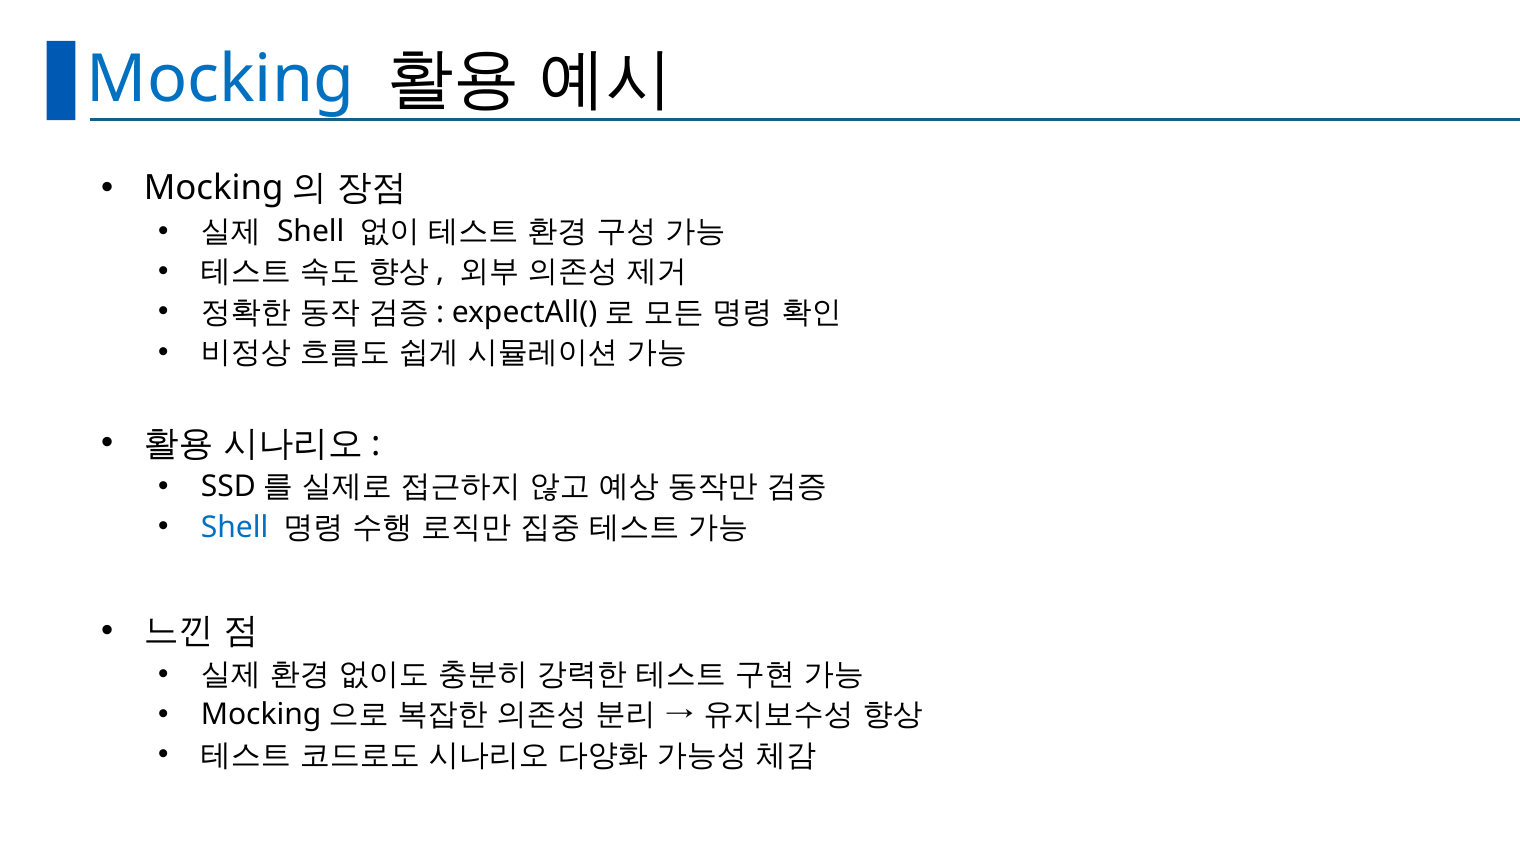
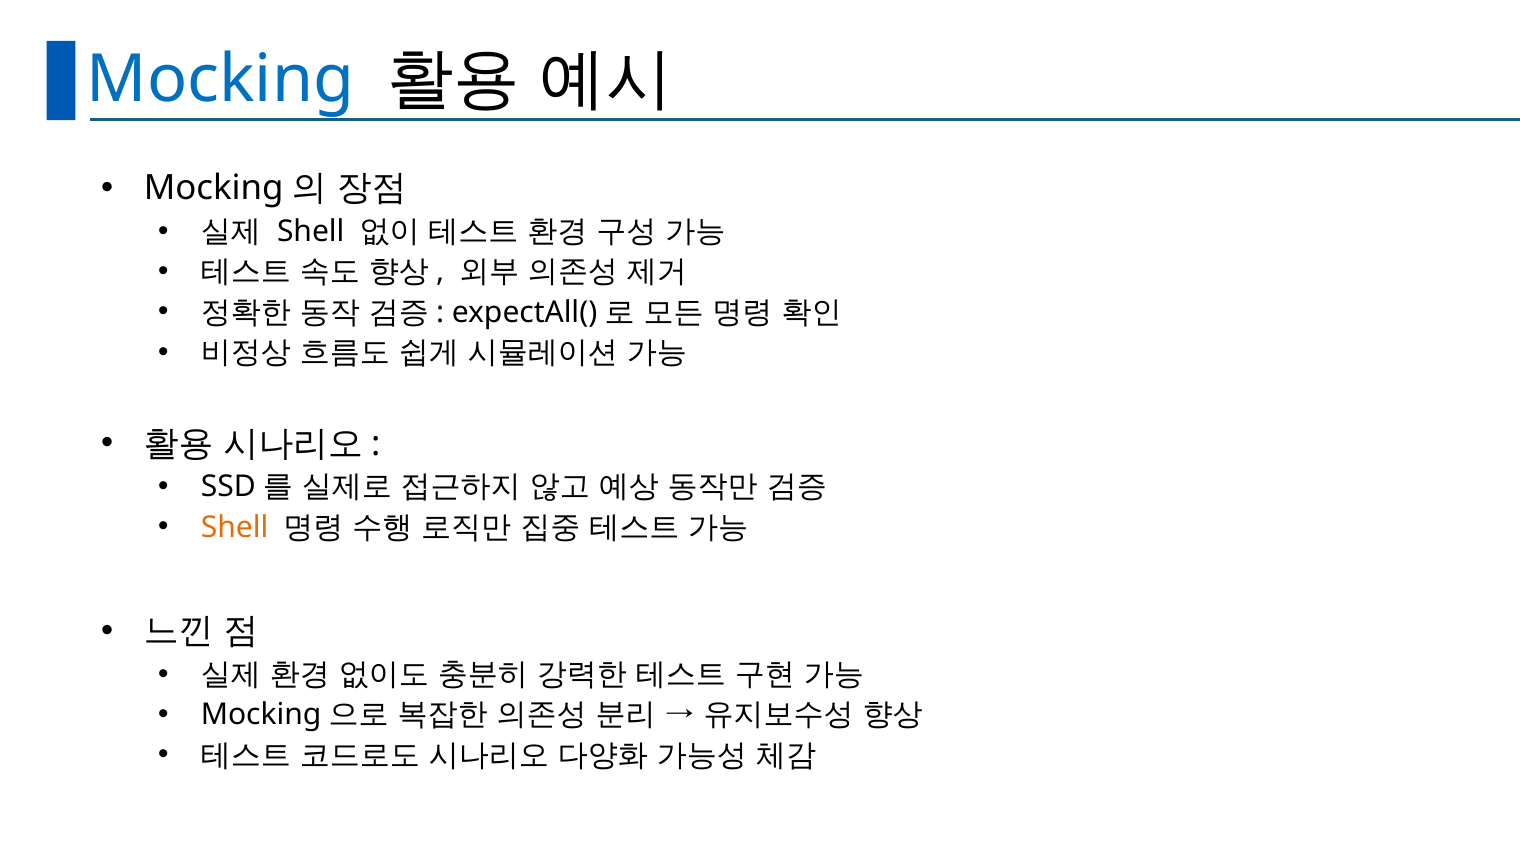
Shell colour: blue -> orange (235, 527)
